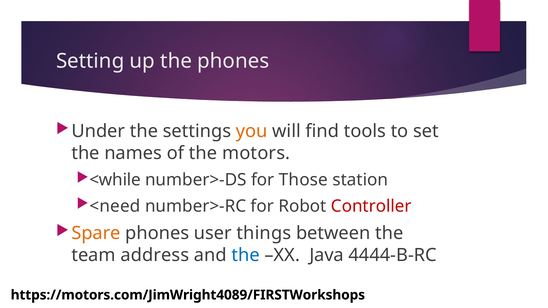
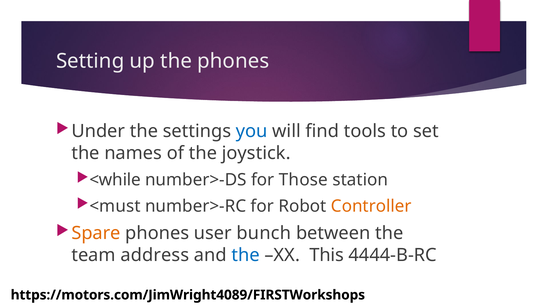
you colour: orange -> blue (252, 131)
motors: motors -> joystick (256, 153)
<need: <need -> <must (115, 206)
Controller colour: red -> orange (371, 206)
things: things -> bunch (264, 233)
Java: Java -> This (327, 255)
